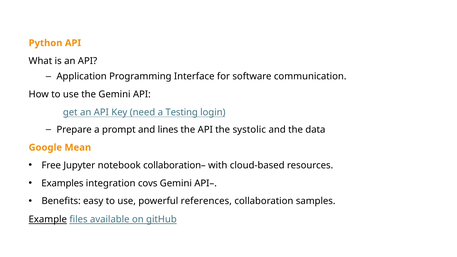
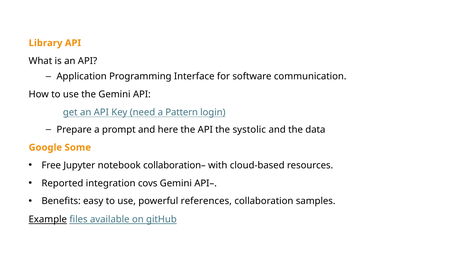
Python: Python -> Library (46, 43)
Testing: Testing -> Pattern (182, 112)
lines: lines -> here (168, 130)
Mean: Mean -> Some (78, 148)
Examples: Examples -> Reported (62, 183)
